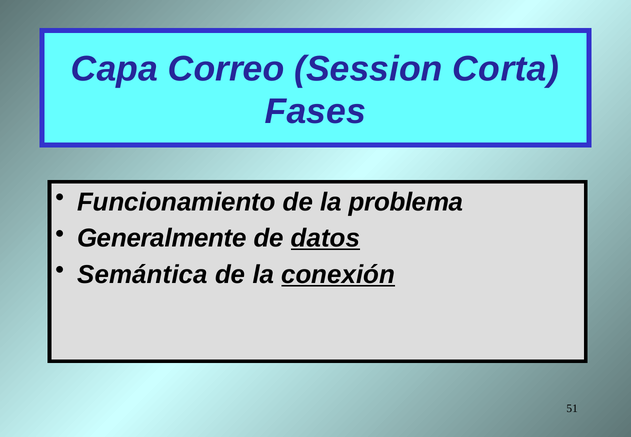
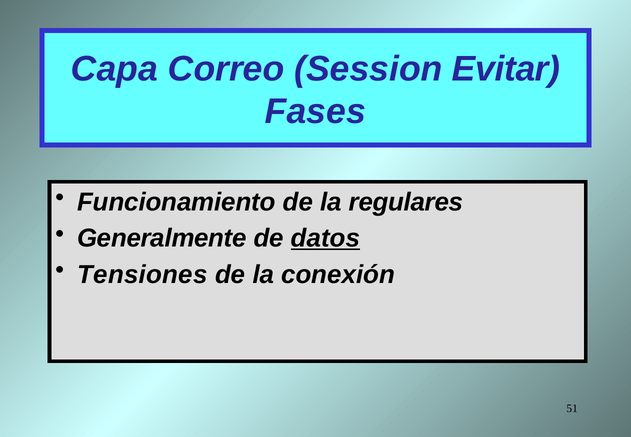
Corta: Corta -> Evitar (506, 69)
problema: problema -> regulares (406, 202)
Semántica: Semántica -> Tensiones (142, 274)
conexión underline: present -> none (338, 274)
